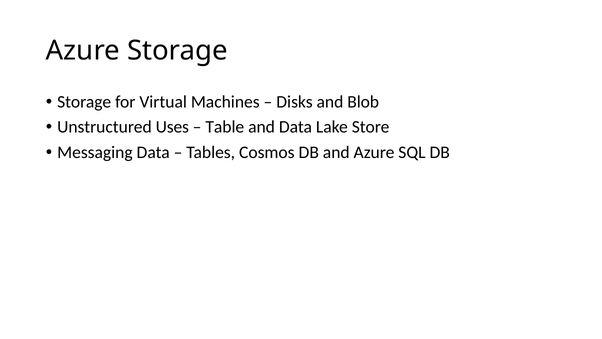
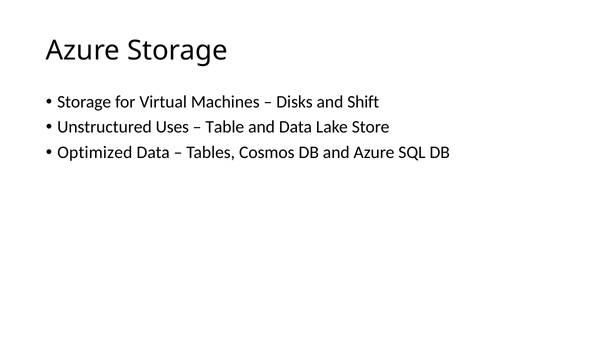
Blob: Blob -> Shift (363, 102)
Messaging: Messaging -> Optimized (95, 152)
